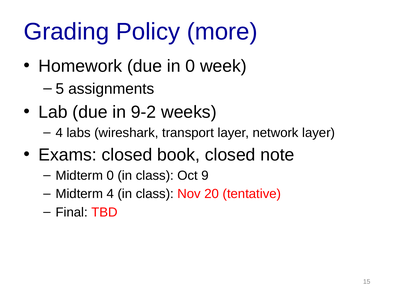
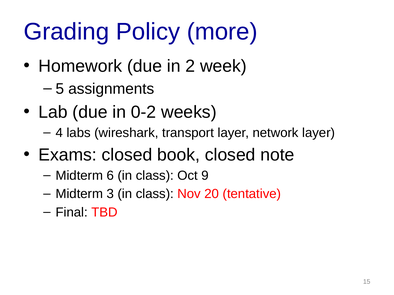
in 0: 0 -> 2 (190, 66)
9-2: 9-2 -> 0-2 (144, 112)
Midterm 0: 0 -> 6 (110, 176)
Midterm 4: 4 -> 3 (110, 194)
